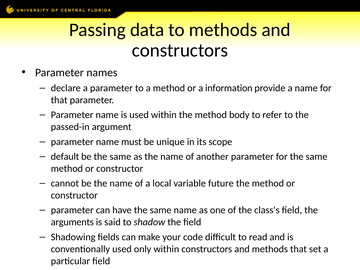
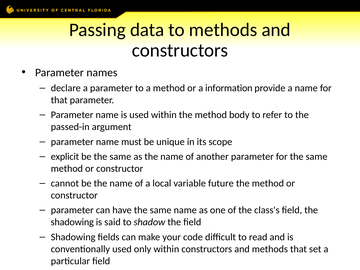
default: default -> explicit (65, 157)
arguments: arguments -> shadowing (72, 222)
